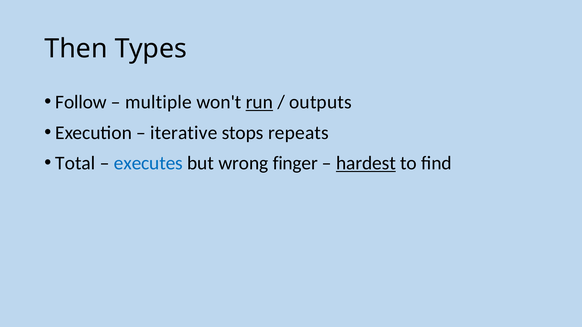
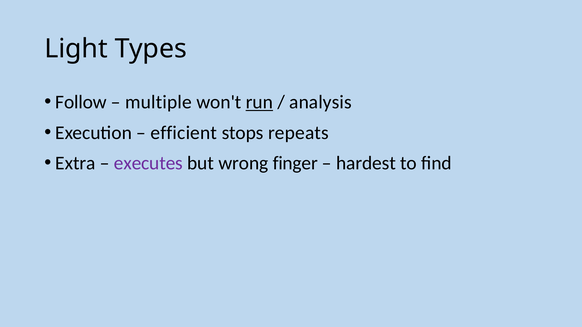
Then: Then -> Light (76, 49)
outputs: outputs -> analysis (320, 102)
iterative: iterative -> efficient (184, 133)
Total: Total -> Extra (75, 163)
executes colour: blue -> purple (148, 163)
hardest underline: present -> none (366, 163)
